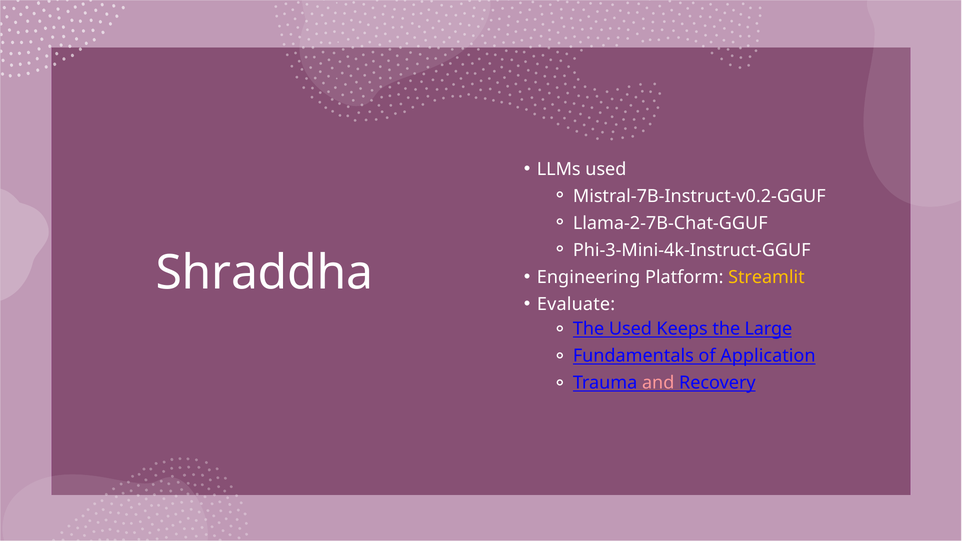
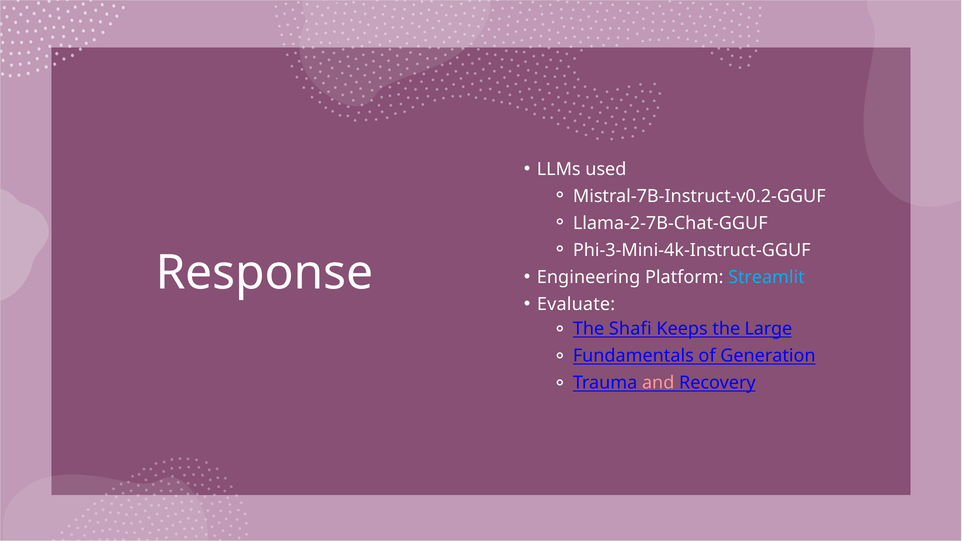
Shraddha: Shraddha -> Response (264, 273)
Streamlit colour: yellow -> light blue (766, 277)
The Used: Used -> Shafi (630, 329)
Application: Application -> Generation (768, 356)
